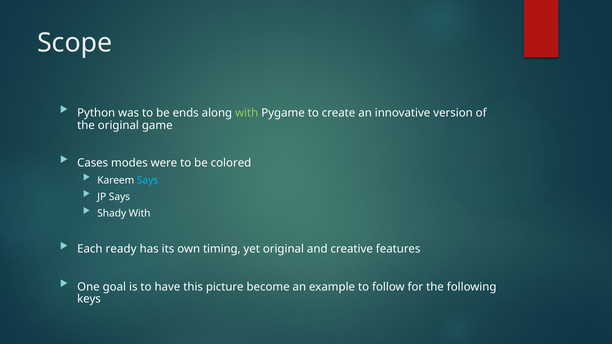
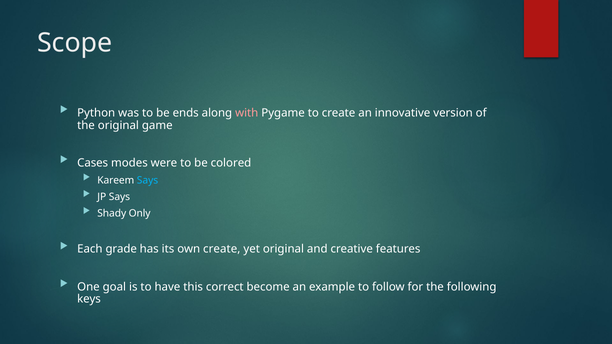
with colour: light green -> pink (247, 113)
Shady With: With -> Only (140, 214)
ready: ready -> grade (121, 249)
own timing: timing -> create (222, 249)
picture: picture -> correct (225, 287)
